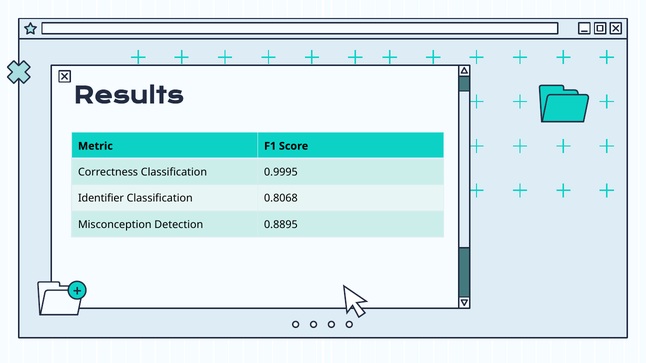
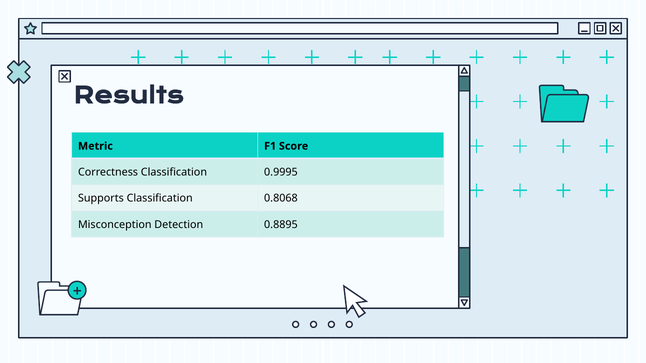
Identifier: Identifier -> Supports (101, 199)
